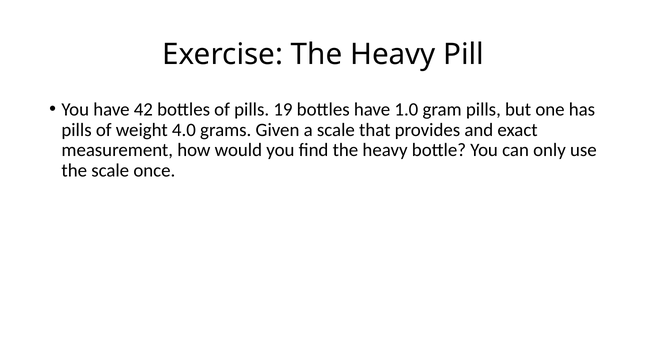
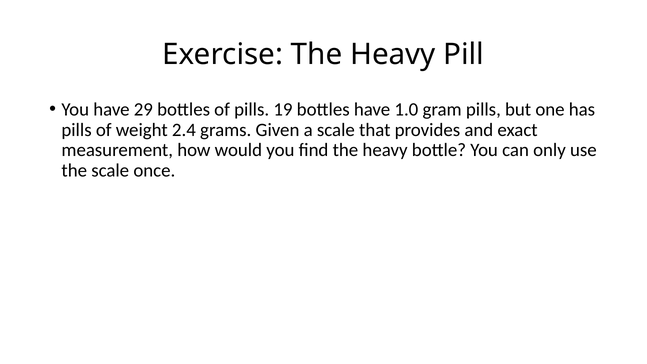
42: 42 -> 29 (143, 109)
4.0: 4.0 -> 2.4 (184, 130)
